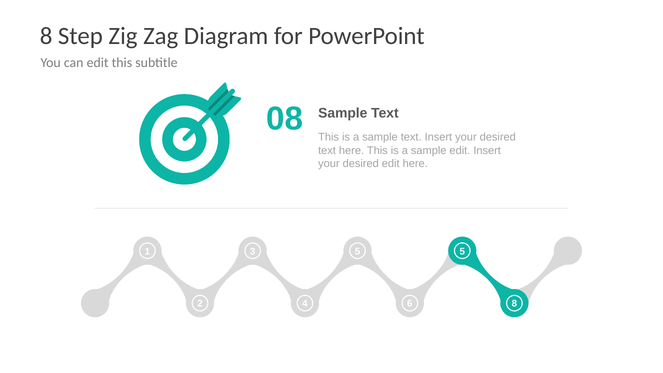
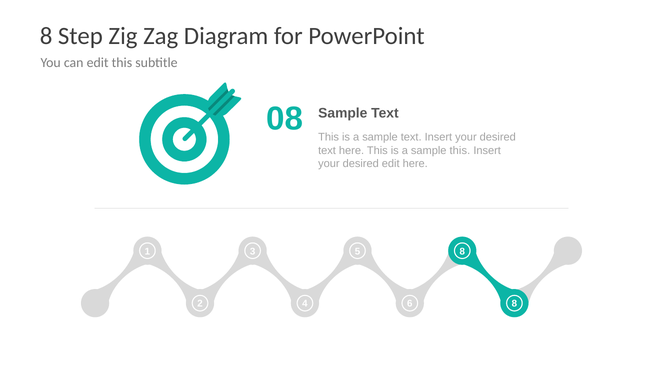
sample edit: edit -> this (460, 150)
5 5: 5 -> 8 (462, 251)
